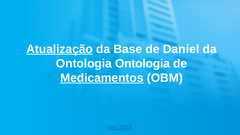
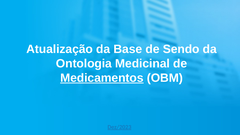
Atualização underline: present -> none (60, 49)
Daniel: Daniel -> Sendo (181, 49)
Ontologia Ontologia: Ontologia -> Medicinal (143, 63)
